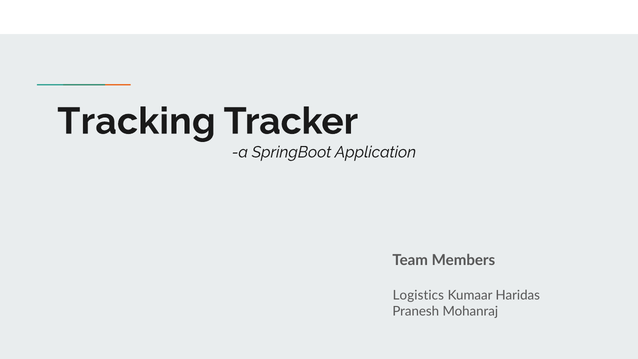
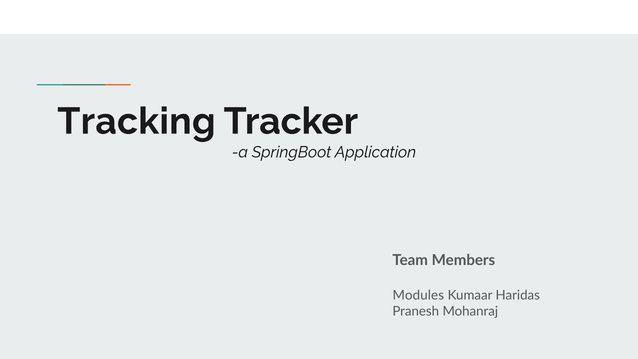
Logistics: Logistics -> Modules (418, 295)
